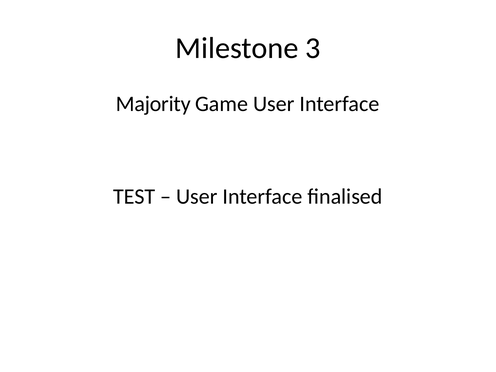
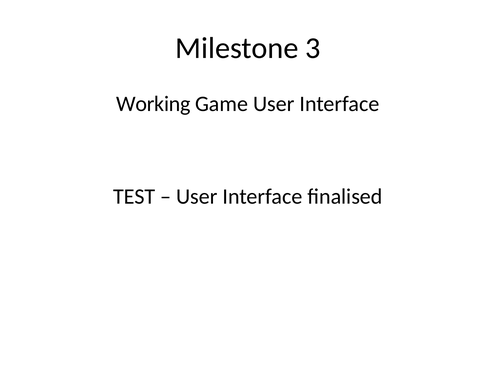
Majority: Majority -> Working (153, 104)
